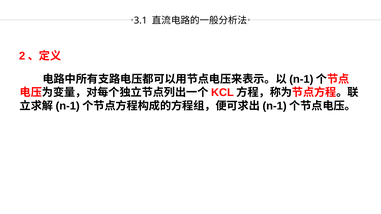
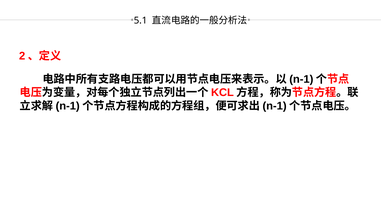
3.1: 3.1 -> 5.1 (140, 20)
